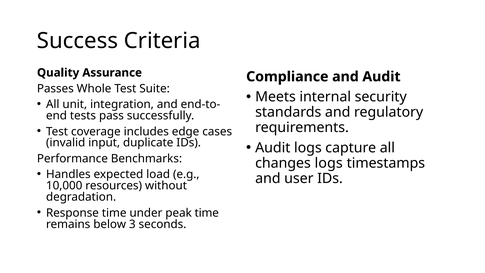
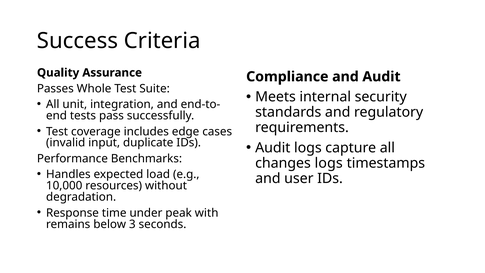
peak time: time -> with (207, 213)
